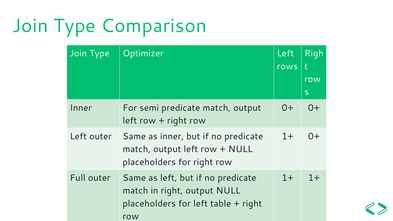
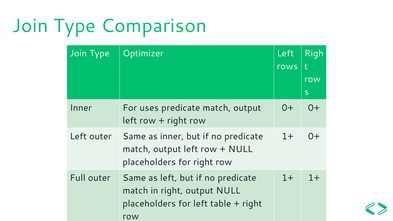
For semi: semi -> uses (149, 108)
